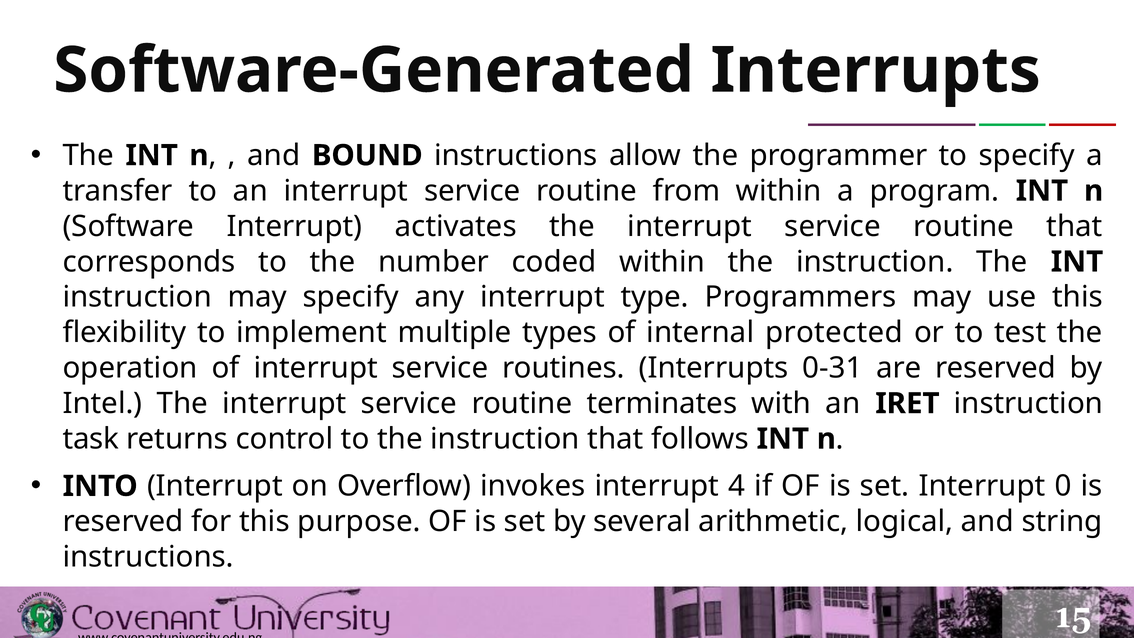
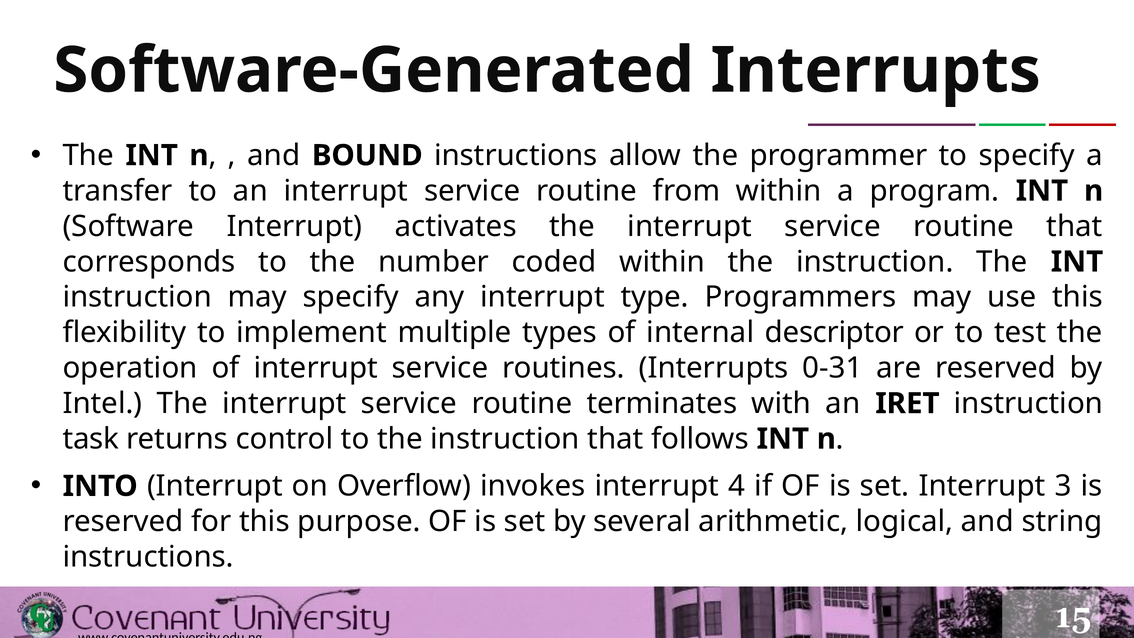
protected: protected -> descriptor (834, 333)
0: 0 -> 3 (1063, 486)
